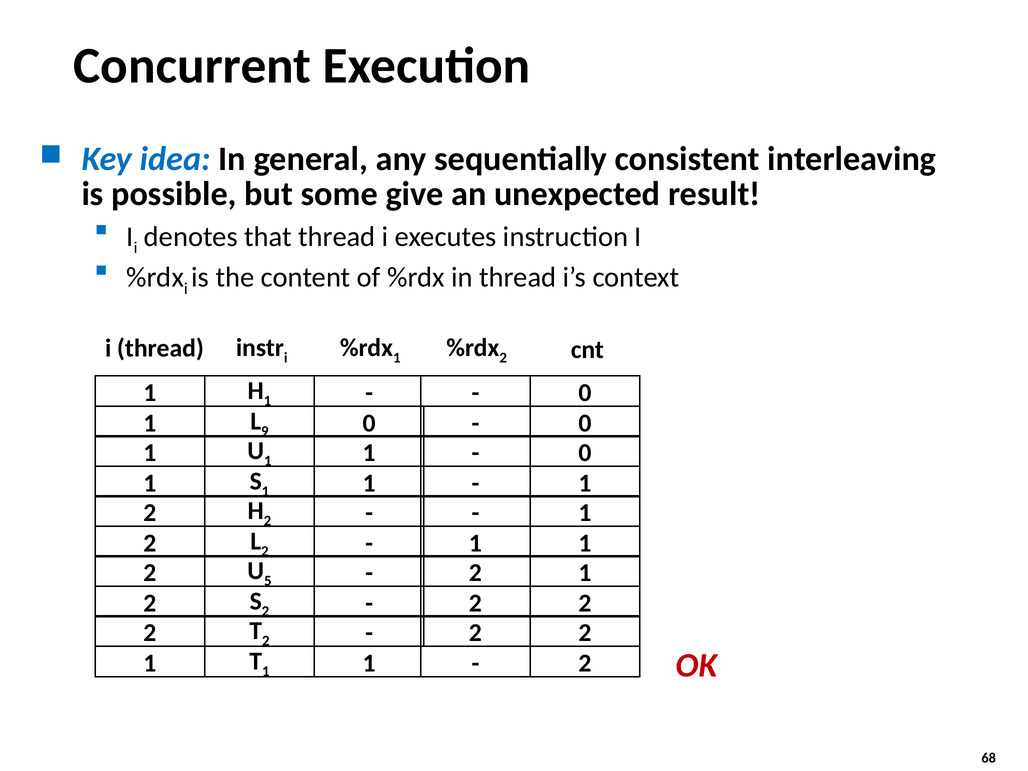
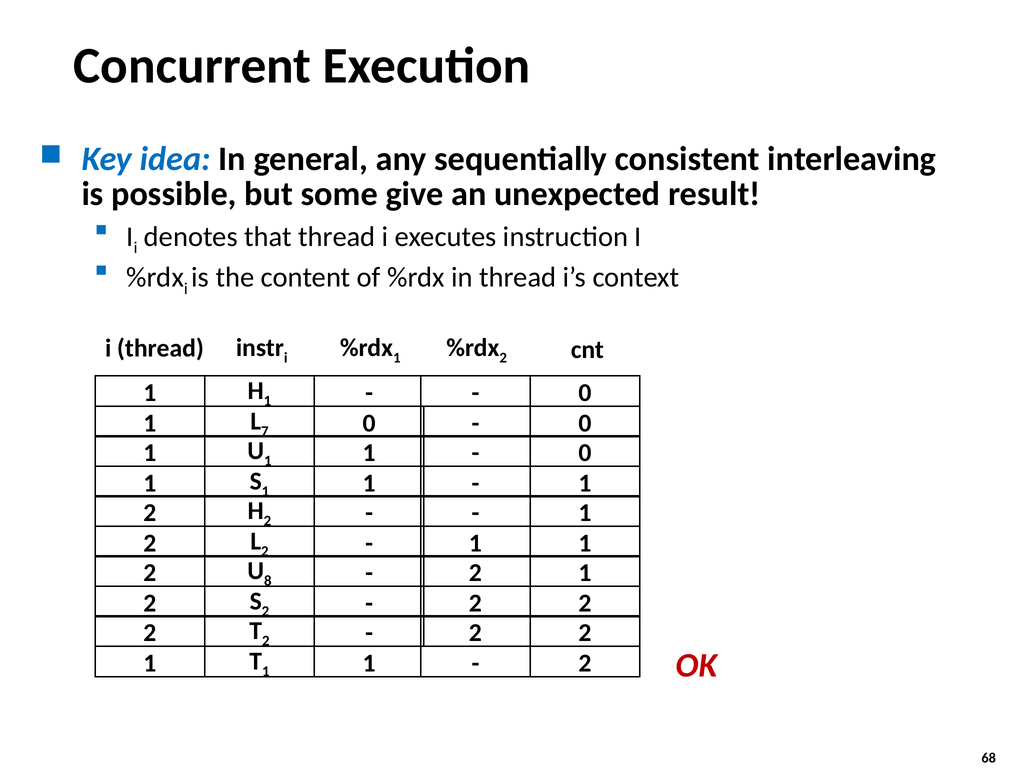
9: 9 -> 7 (265, 431)
5: 5 -> 8 (268, 581)
